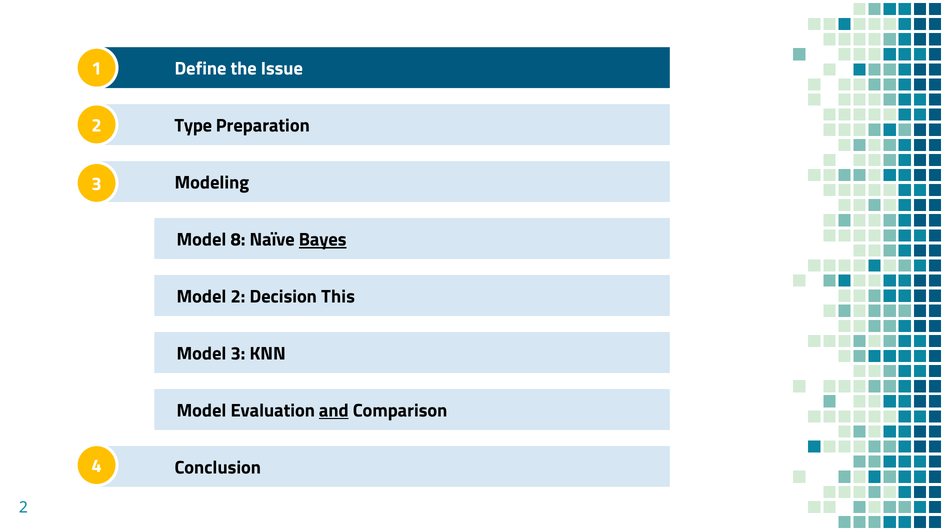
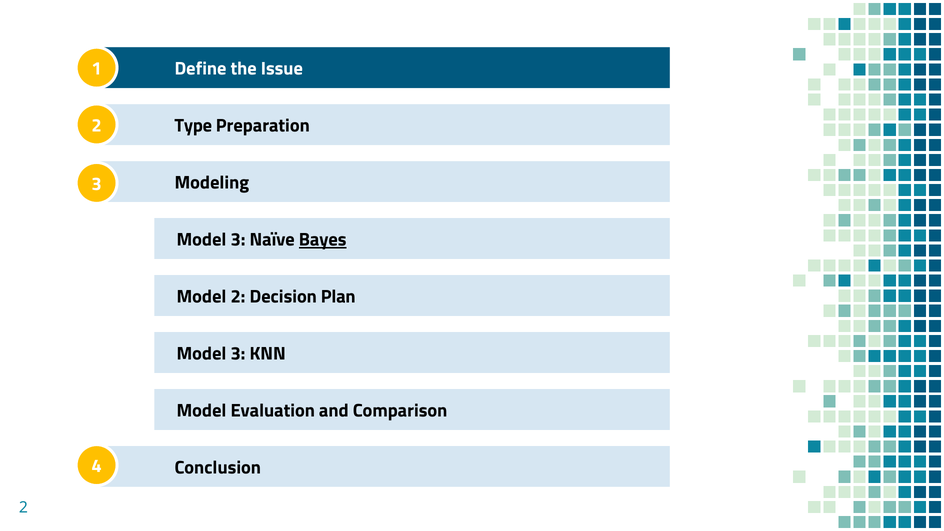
8: 8 -> 3 (238, 240)
This: This -> Plan (338, 297)
and underline: present -> none (334, 411)
